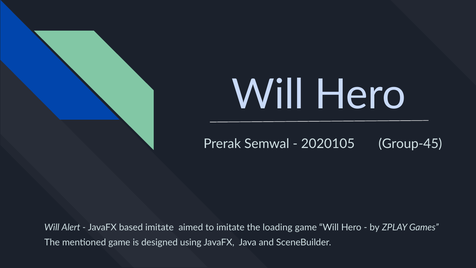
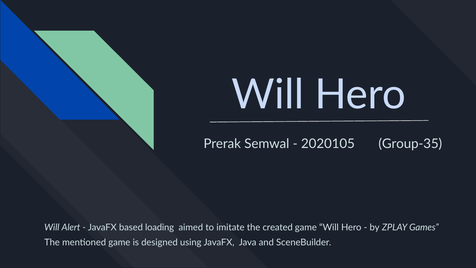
Group-45: Group-45 -> Group-35 (410, 144)
based imitate: imitate -> loading (160, 227)
loading: loading -> created (278, 227)
